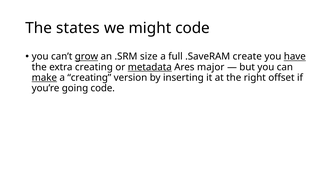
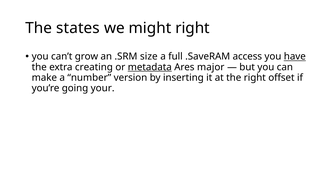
might code: code -> right (193, 28)
grow underline: present -> none (86, 56)
create: create -> access (247, 56)
make underline: present -> none (44, 78)
a creating: creating -> number (89, 78)
going code: code -> your (103, 88)
